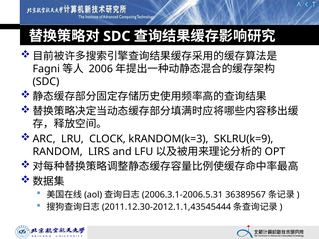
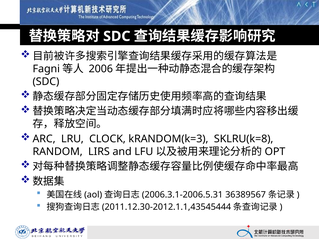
SKLRU(k=9: SKLRU(k=9 -> SKLRU(k=8 (244, 139)
